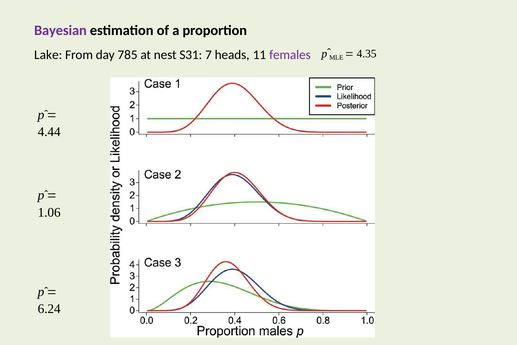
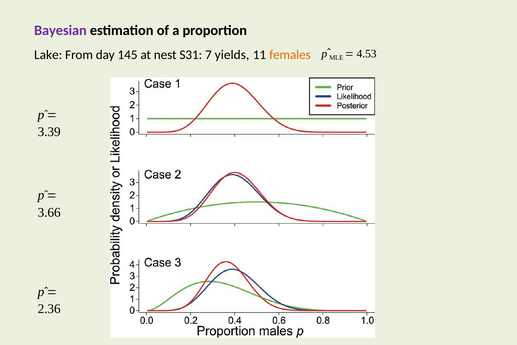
785: 785 -> 145 (128, 55)
heads: heads -> yields (232, 55)
females colour: purple -> orange (290, 55)
4.35: 4.35 -> 4.53 (367, 54)
4.44: 4.44 -> 3.39 (49, 132)
1.06: 1.06 -> 3.66 (49, 212)
6.24: 6.24 -> 2.36 (49, 309)
